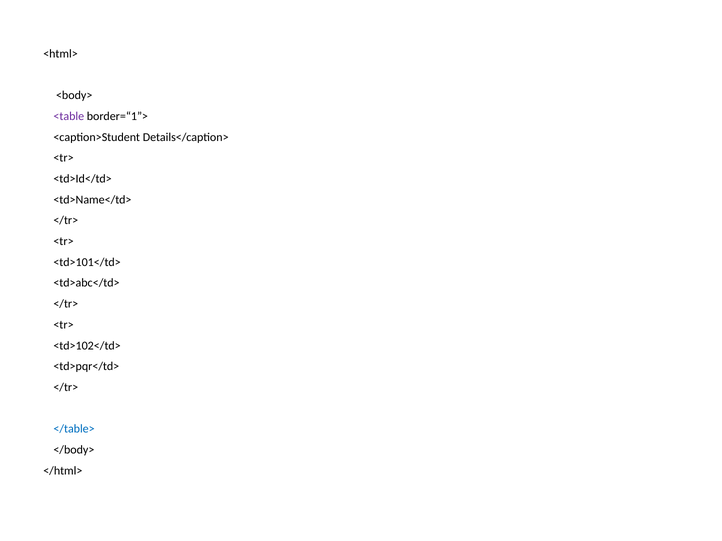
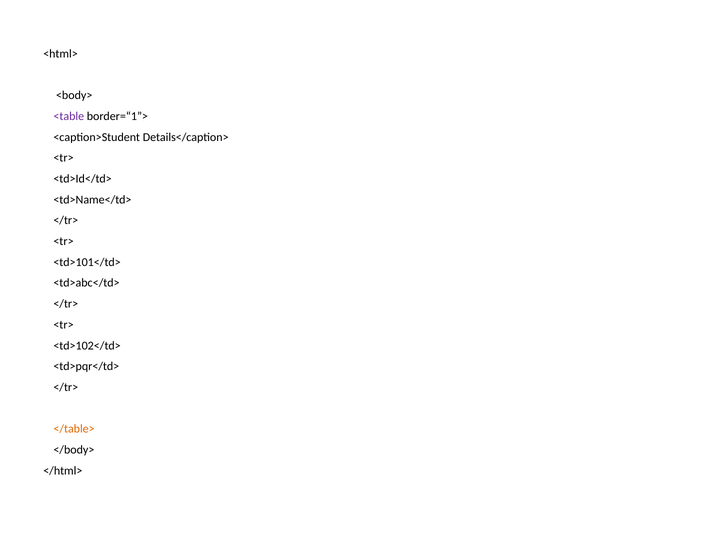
</table> colour: blue -> orange (74, 429)
